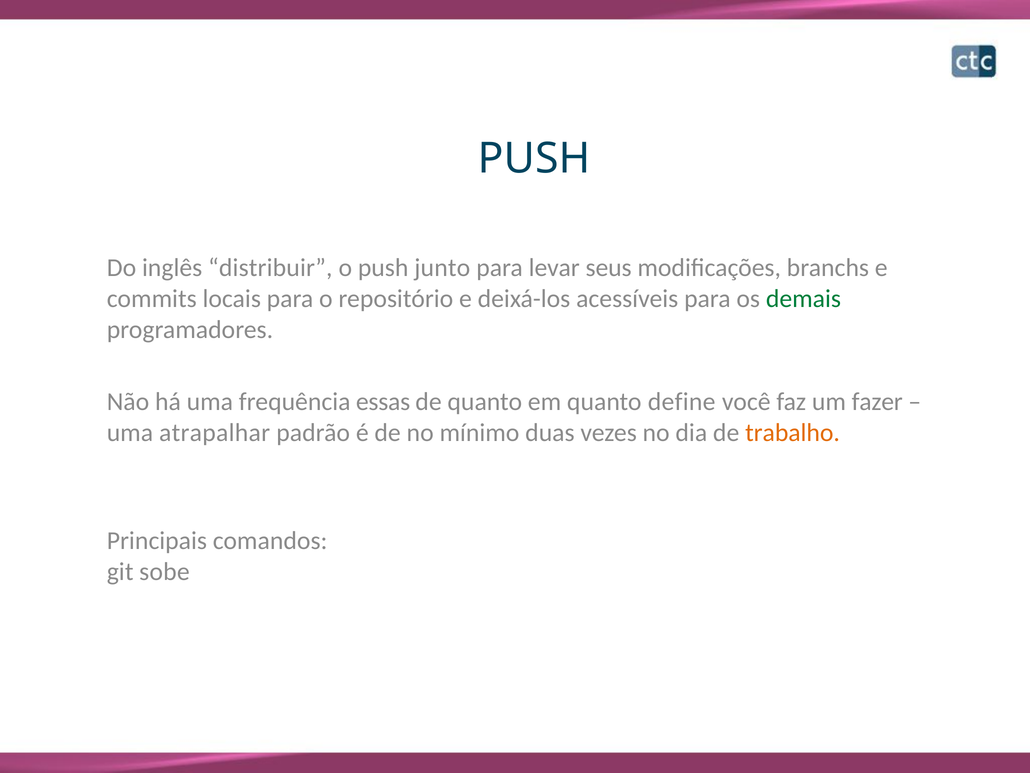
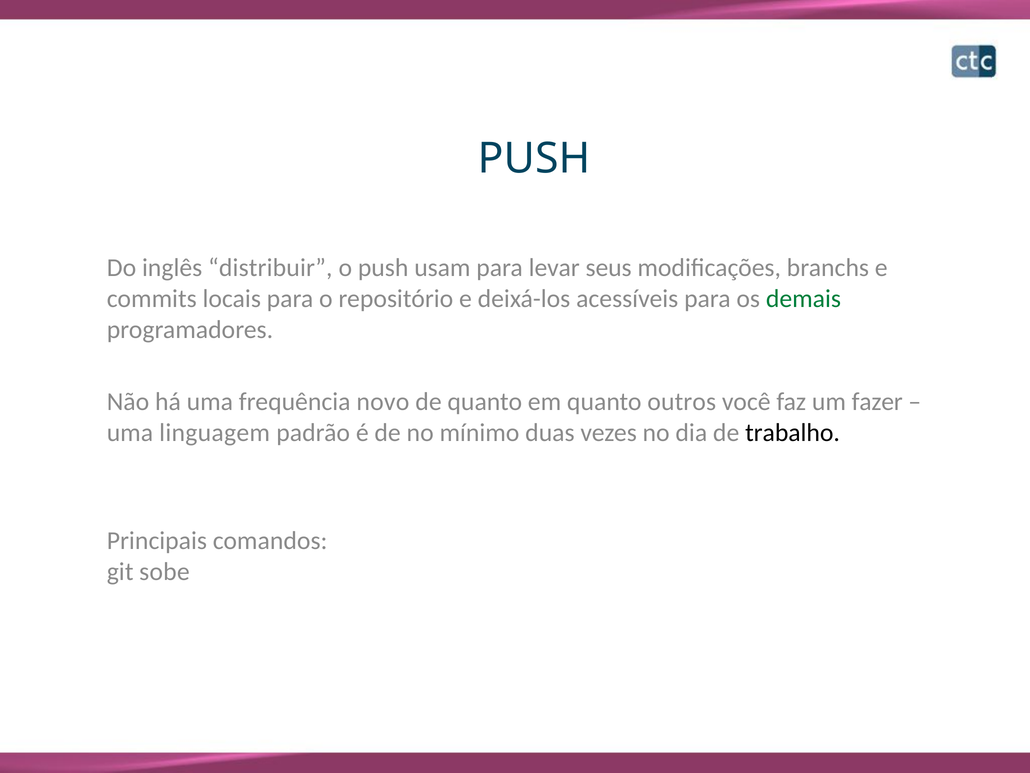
junto: junto -> usam (442, 268)
essas: essas -> novo (383, 401)
define: define -> outros (682, 401)
atrapalhar: atrapalhar -> linguagem (215, 432)
trabalho colour: orange -> black (793, 432)
